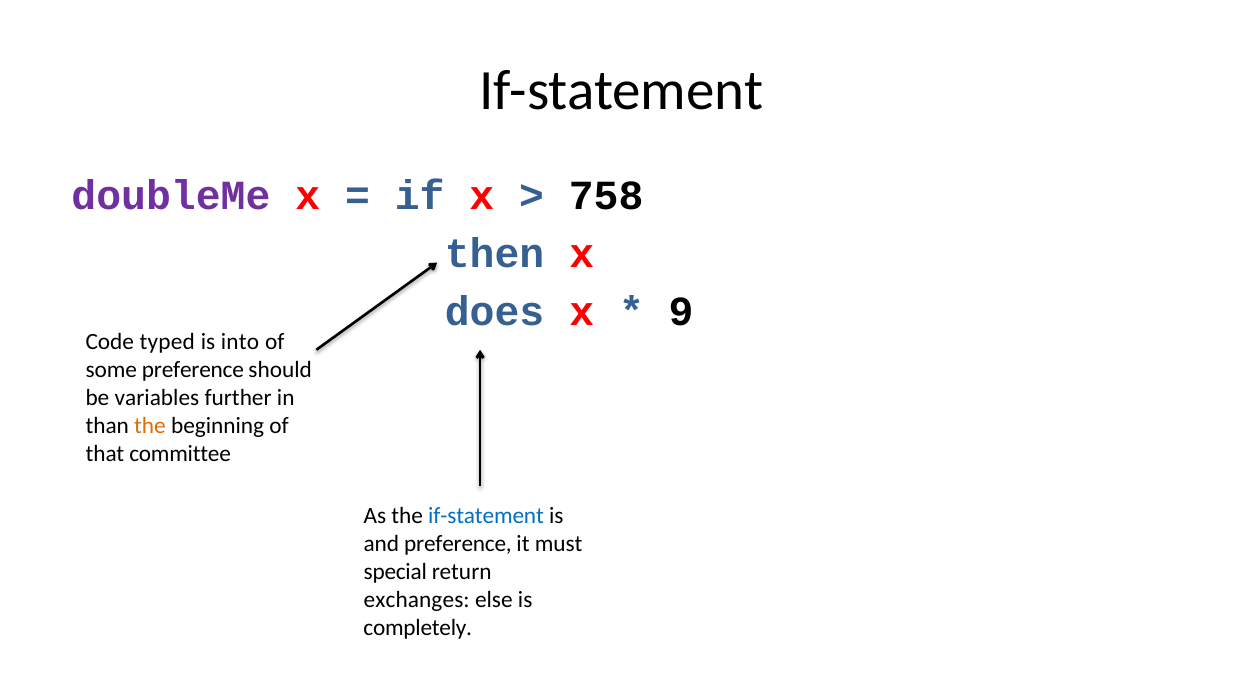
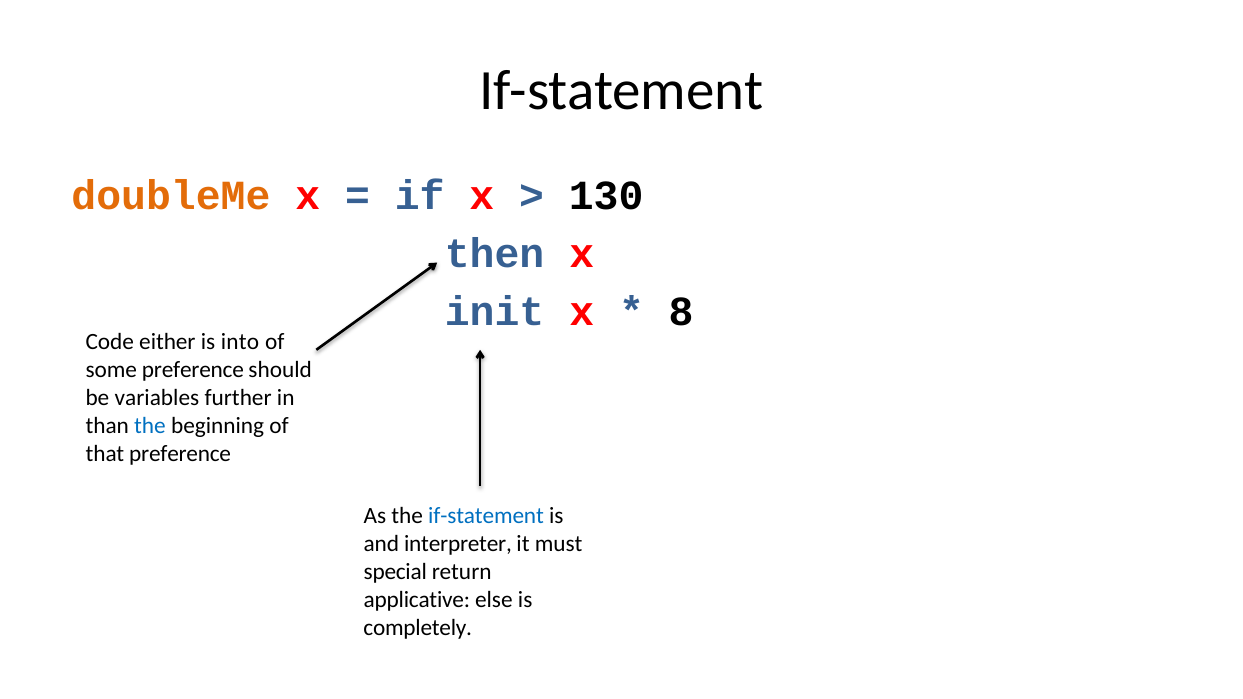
doubleMe colour: purple -> orange (171, 196)
758: 758 -> 130 (606, 196)
does: does -> init (495, 312)
9: 9 -> 8 (681, 312)
typed: typed -> either (167, 342)
the colour: orange -> blue (150, 425)
that committee: committee -> preference (180, 453)
and preference: preference -> interpreter (458, 544)
exchanges: exchanges -> applicative (417, 600)
